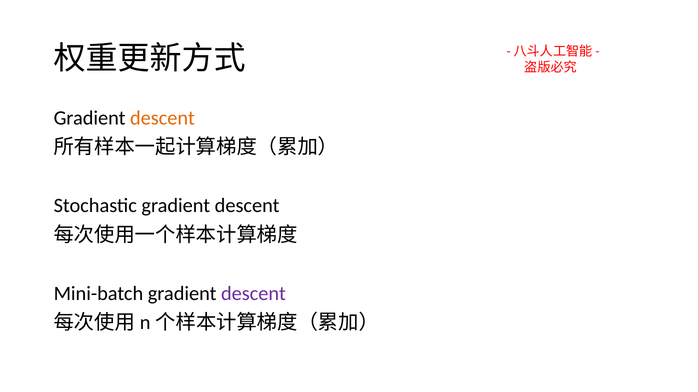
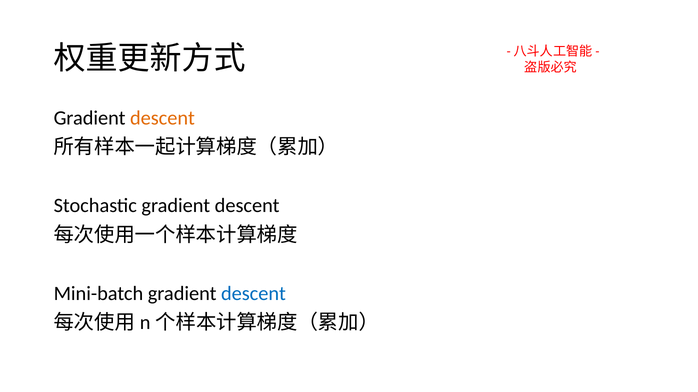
descent colour: purple -> blue (253, 294)
